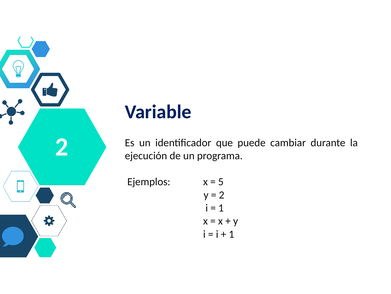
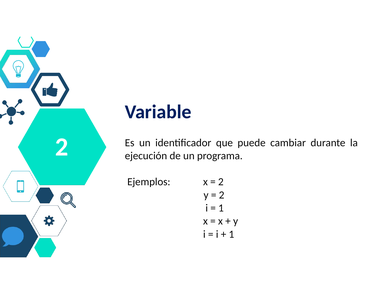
5: 5 -> 2 (221, 181)
